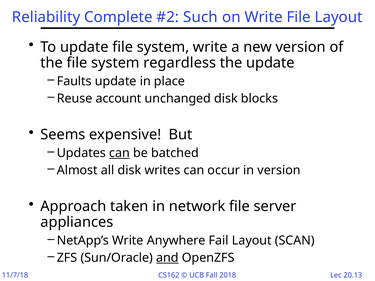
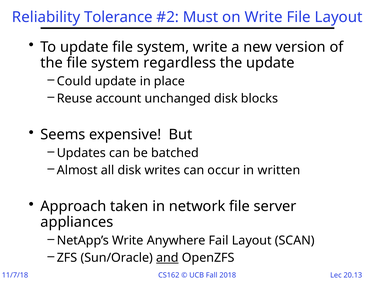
Complete: Complete -> Tolerance (118, 17)
Such: Such -> Must (201, 17)
Faults: Faults -> Could (74, 81)
can underline: present -> none (120, 153)
in version: version -> written (279, 170)
